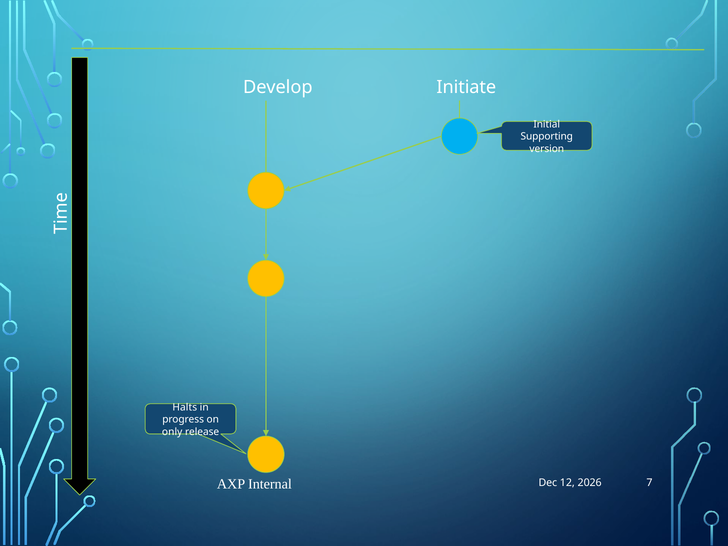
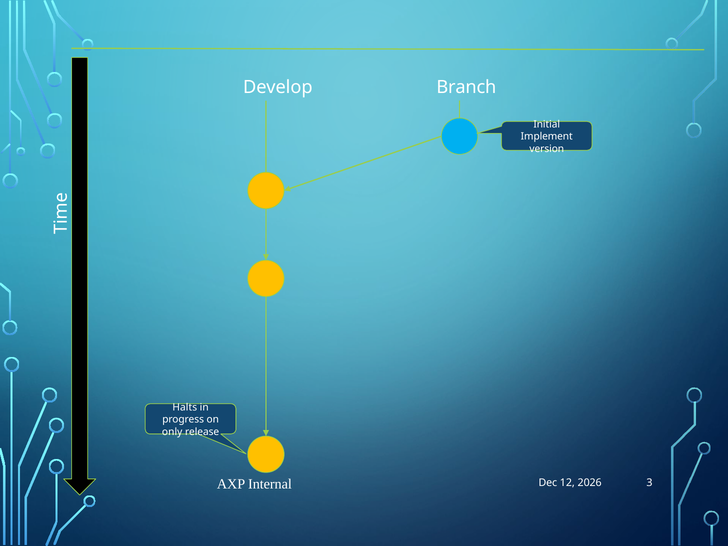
Initiate: Initiate -> Branch (466, 87)
Supporting: Supporting -> Implement (547, 137)
7: 7 -> 3 (649, 483)
